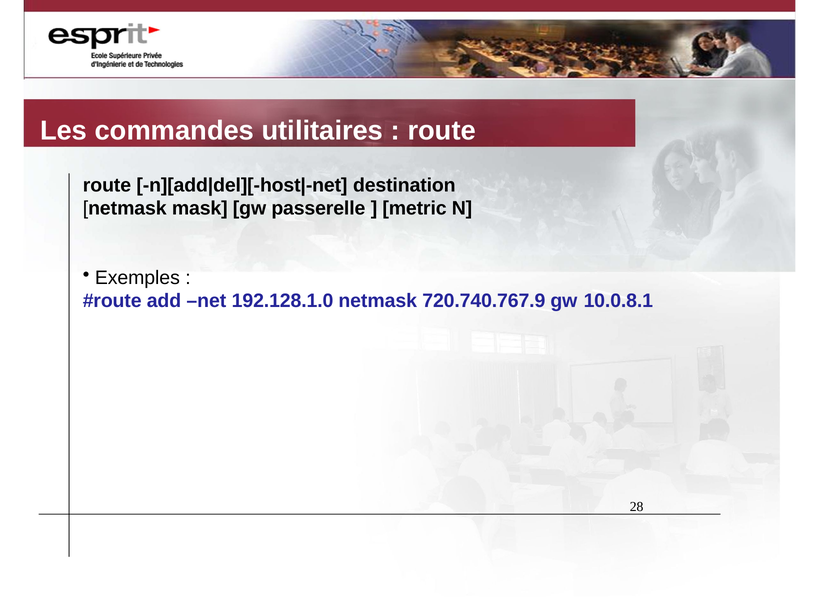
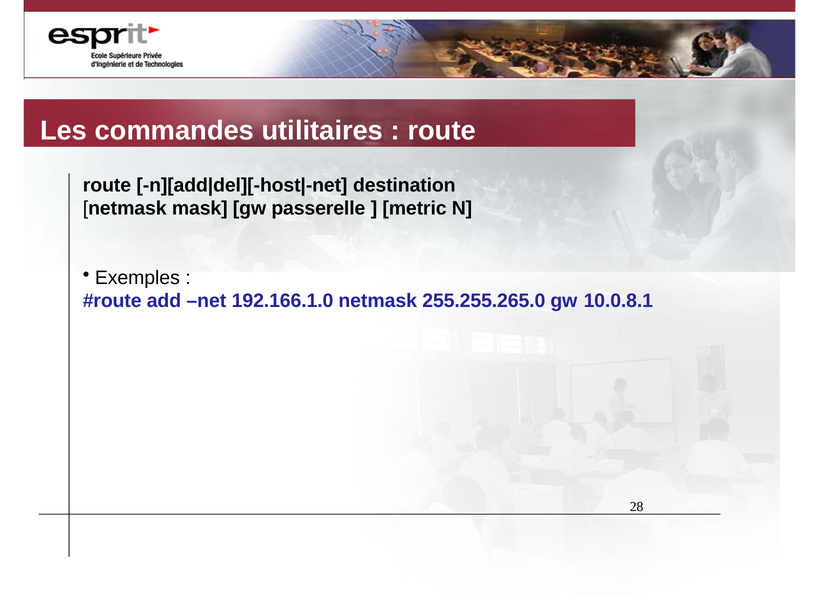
192.128.1.0: 192.128.1.0 -> 192.166.1.0 (283, 301)
720.740.767.9: 720.740.767.9 -> 255.255.265.0 (484, 301)
